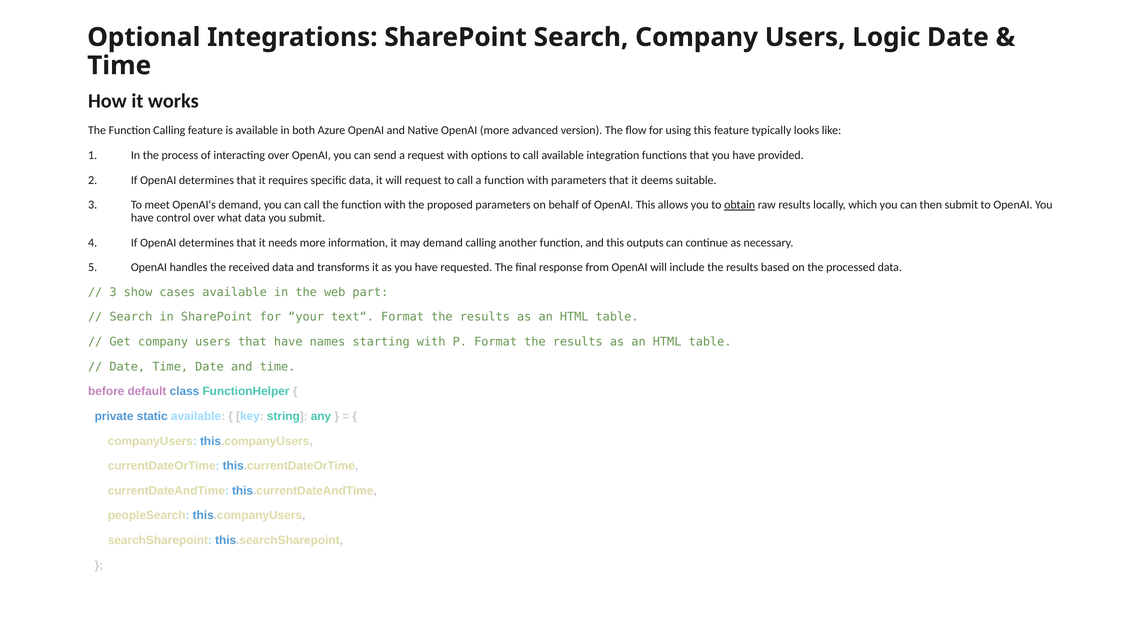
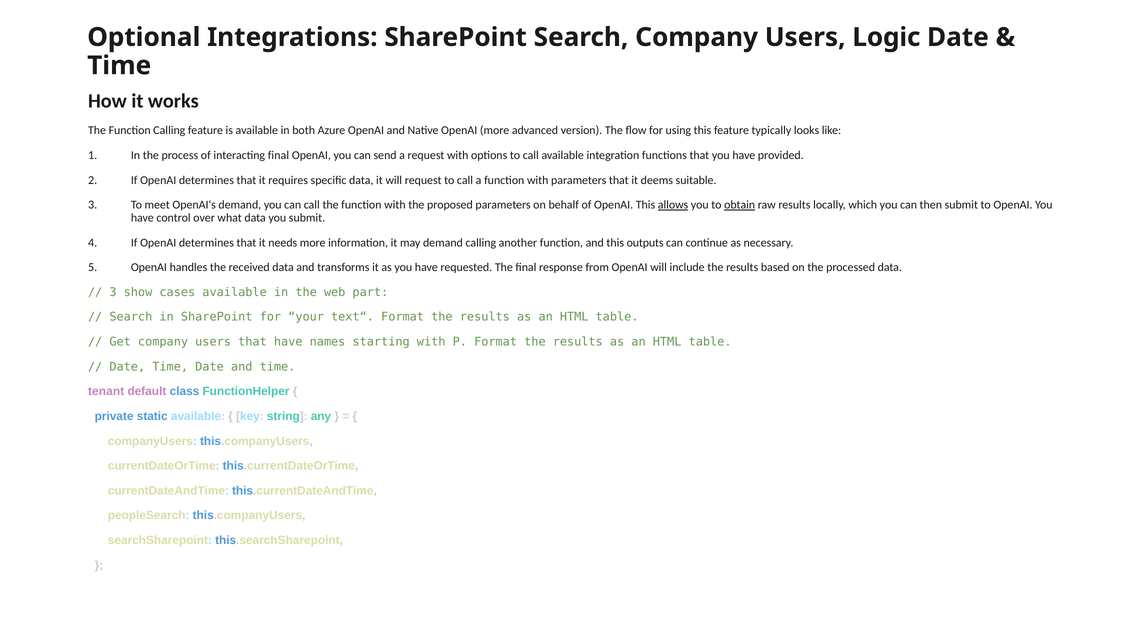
interacting over: over -> final (278, 155)
allows underline: none -> present (673, 205)
before: before -> tenant (106, 392)
